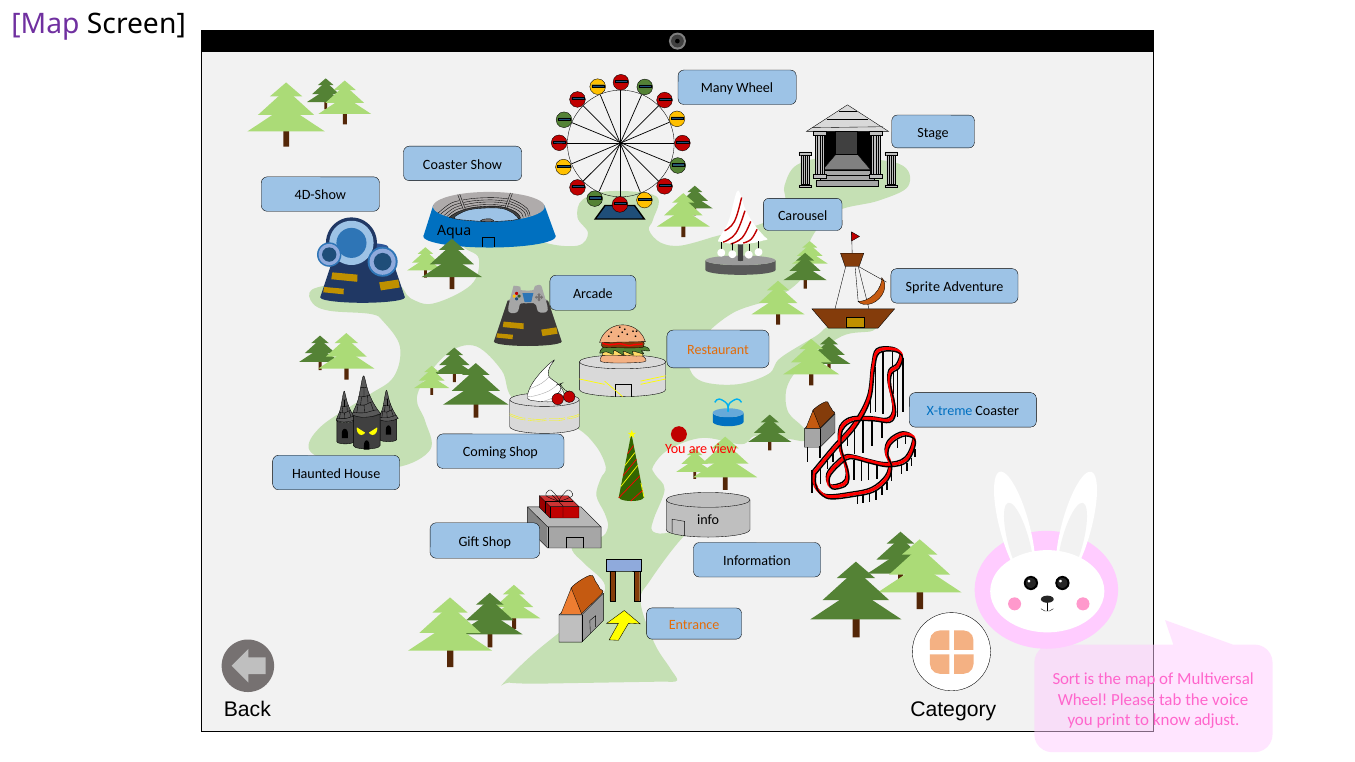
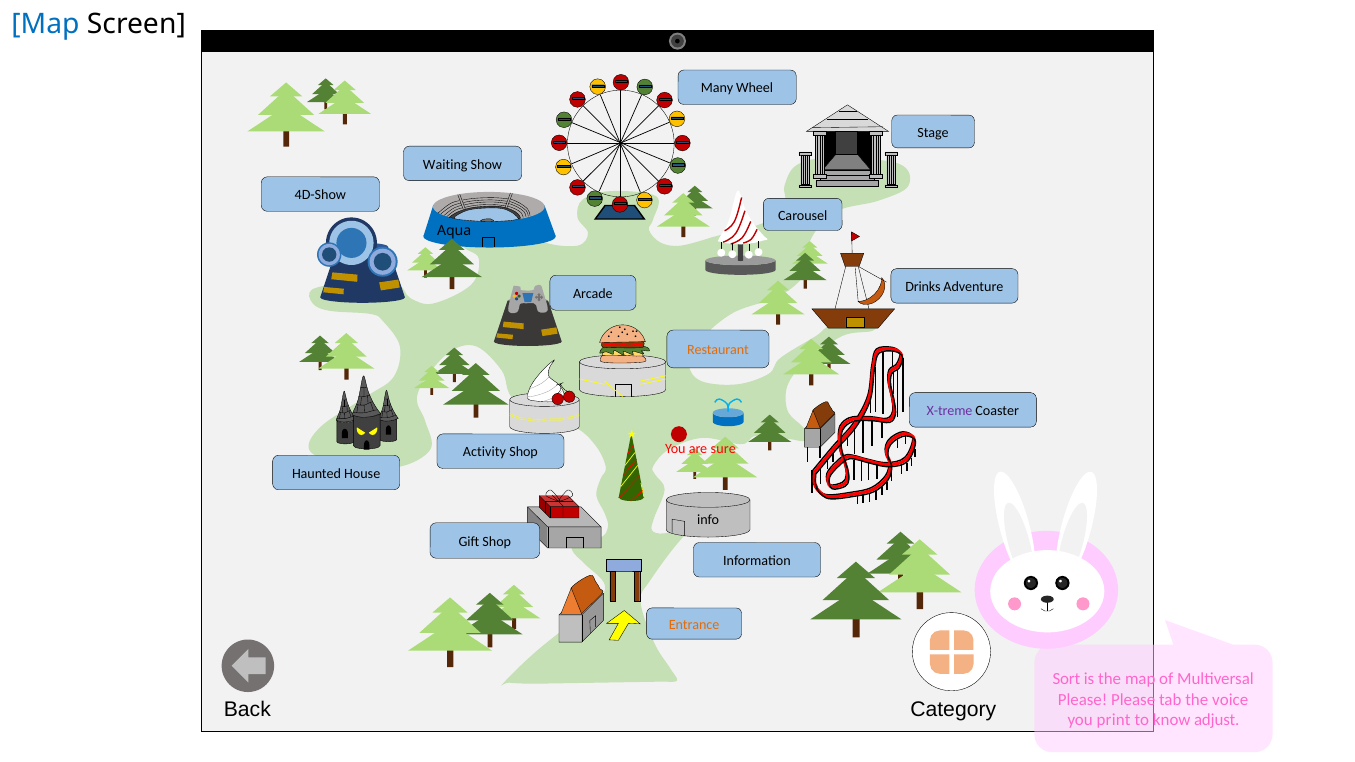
Map colour: purple -> blue (45, 24)
Coaster: Coaster -> Waiting (445, 164)
Sprite: Sprite -> Drinks (923, 287)
X-treme colour: blue -> purple (950, 411)
view: view -> sure (723, 449)
Coming: Coming -> Activity (485, 452)
Wheel: Wheel -> Please (1083, 700)
